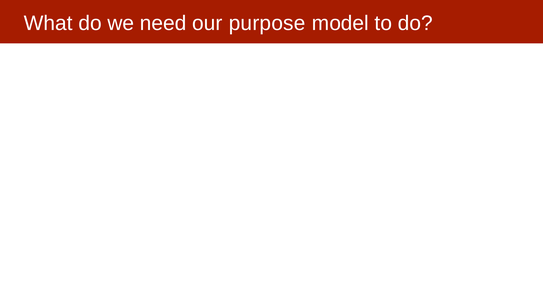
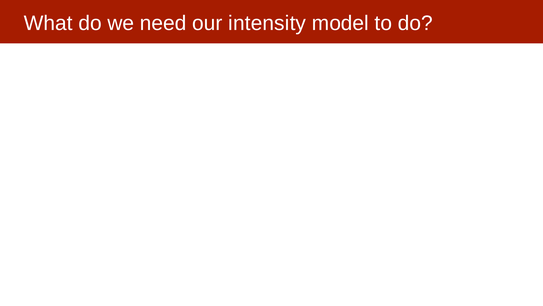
purpose: purpose -> intensity (267, 23)
